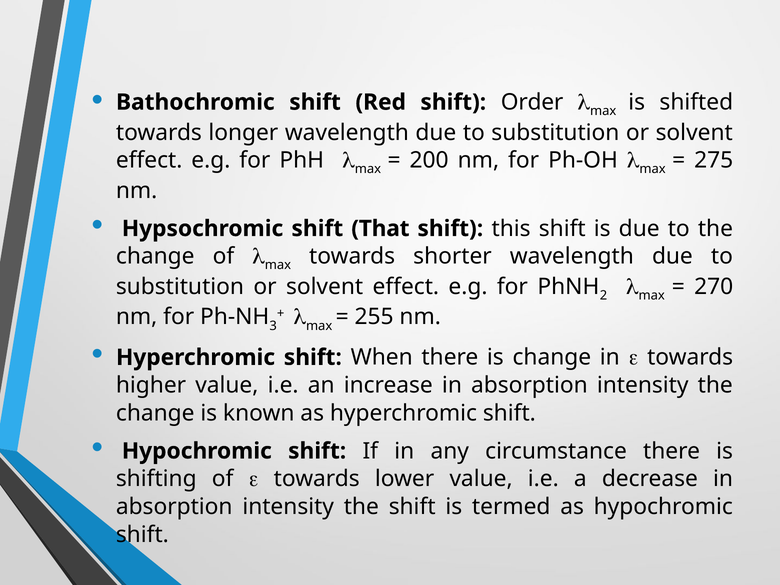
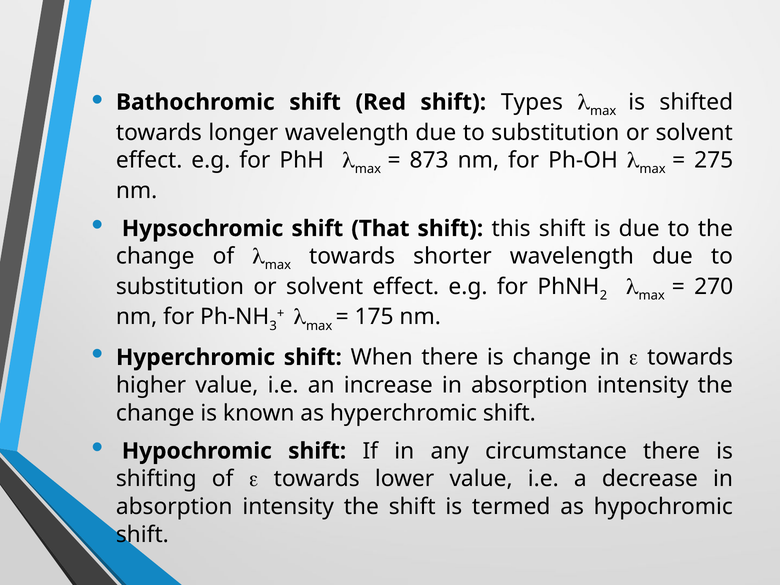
Order: Order -> Types (532, 102)
200: 200 -> 873 (429, 160)
255: 255 -> 175 (374, 317)
